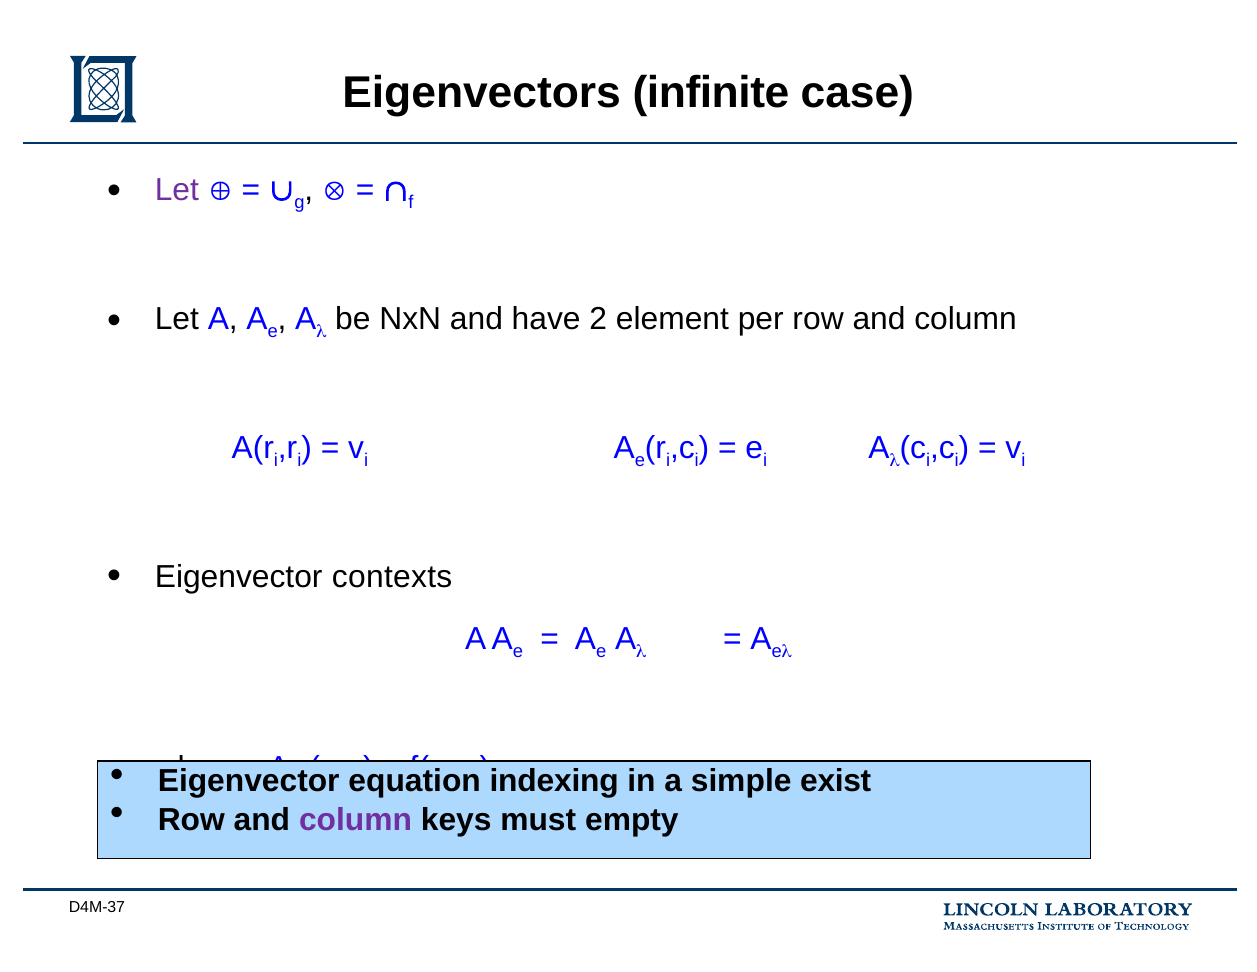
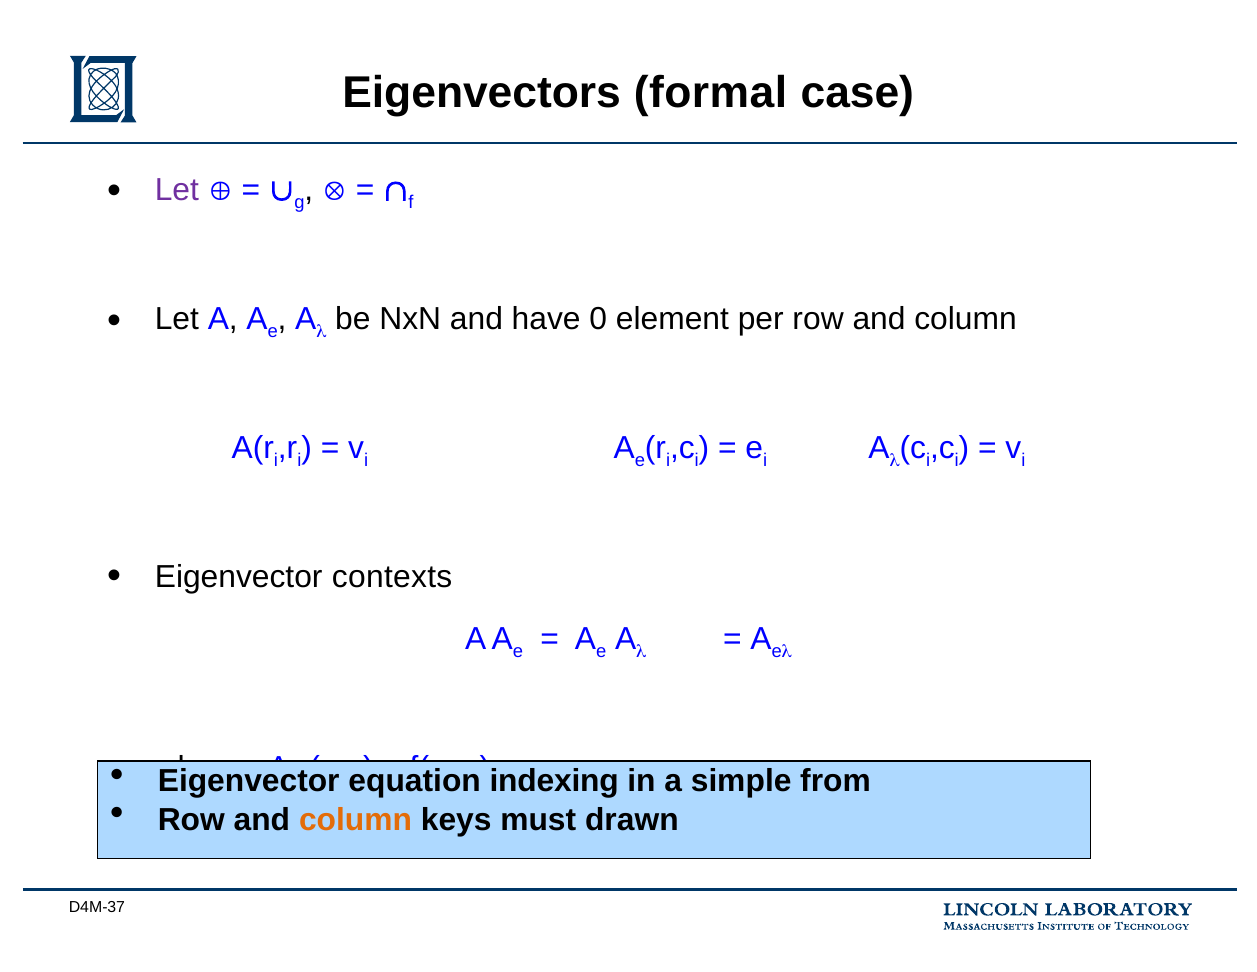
infinite: infinite -> formal (711, 93)
2: 2 -> 0 (598, 319)
exist: exist -> from (836, 781)
column colour: purple -> orange (355, 819)
empty: empty -> drawn (632, 819)
